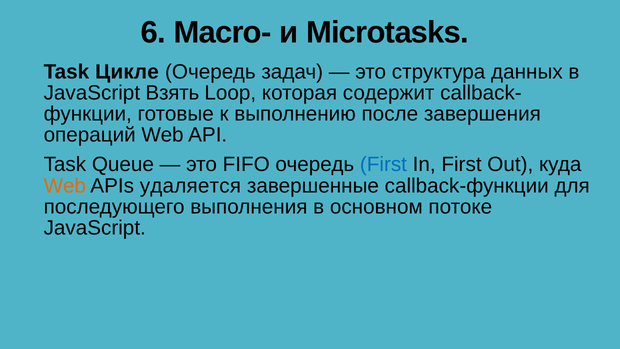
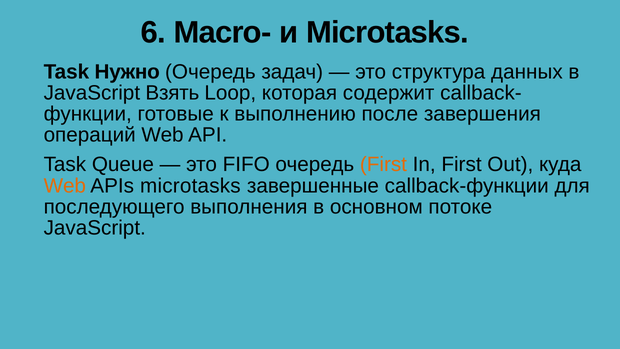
Цикле: Цикле -> Нужно (127, 72)
First colour: blue -> orange (383, 164)
APIs удаляется: удаляется -> microtasks (190, 186)
